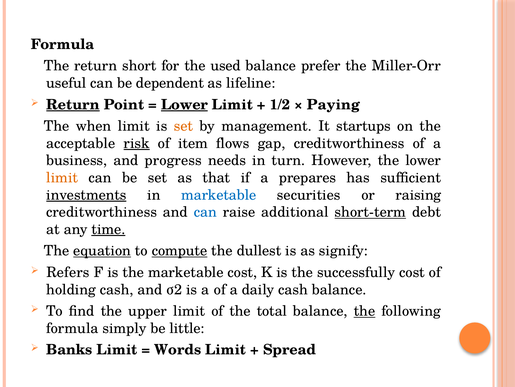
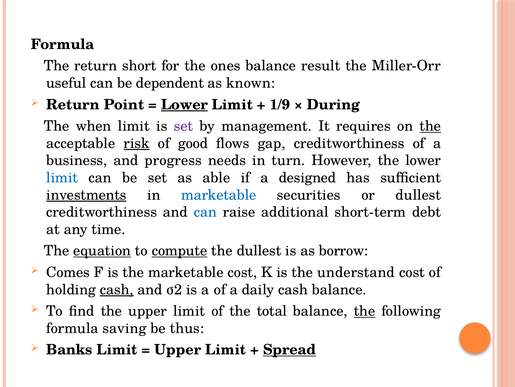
used: used -> ones (226, 66)
prefer: prefer -> result (321, 66)
lifeline: lifeline -> known (251, 83)
Return underline: present -> none (73, 104)
1/2: 1/2 -> 1/9 (280, 104)
Paying: Paying -> During (333, 104)
set colour: orange -> purple (184, 126)
startups: startups -> requires (363, 126)
the underline: none -> present (430, 126)
item: item -> good (193, 143)
limit colour: orange -> blue (62, 177)
that: that -> able (216, 177)
prepares: prepares -> designed (308, 177)
or raising: raising -> dullest (418, 195)
short-term underline: present -> none (370, 212)
time underline: present -> none (108, 229)
signify: signify -> borrow (344, 250)
Refers: Refers -> Comes (68, 272)
successfully: successfully -> understand (356, 272)
cash underline: none -> present (117, 289)
simply: simply -> saving (124, 328)
little: little -> thus (187, 328)
Words: Words -> Upper (178, 349)
Spread underline: none -> present (290, 349)
